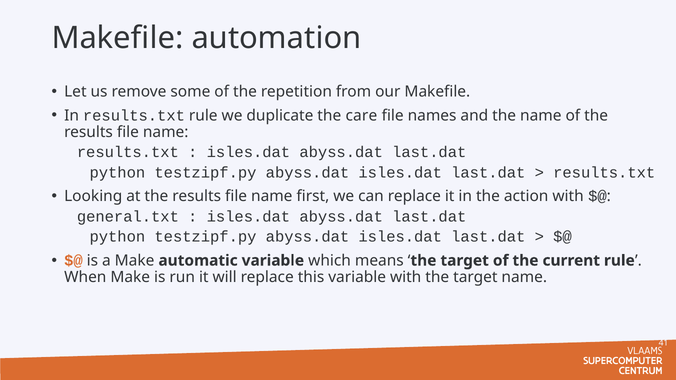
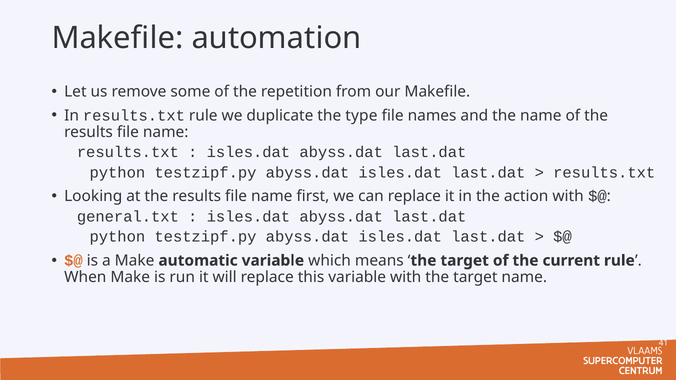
care: care -> type (361, 115)
